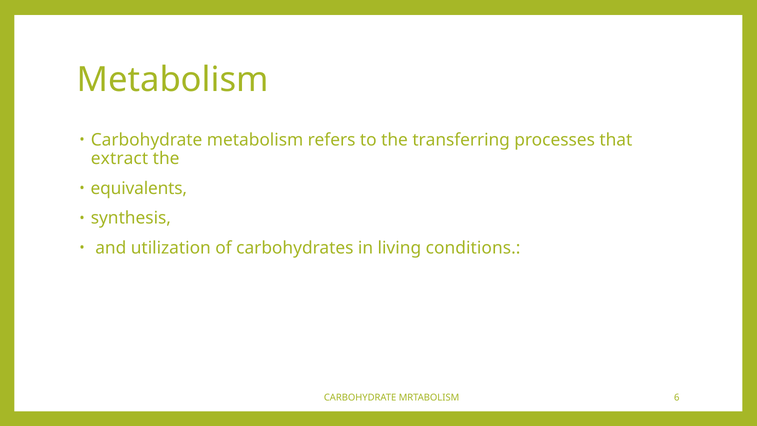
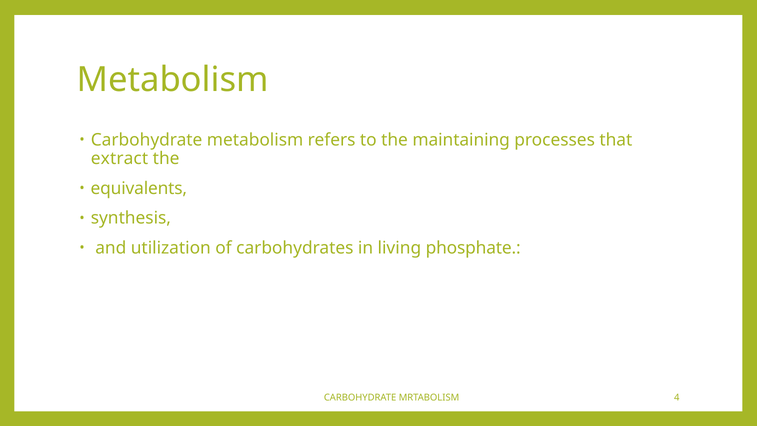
transferring: transferring -> maintaining (461, 140)
conditions: conditions -> phosphate (473, 248)
6: 6 -> 4 (677, 398)
